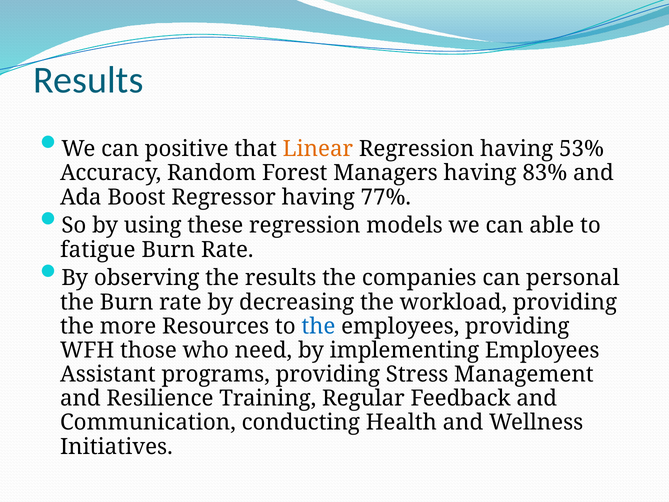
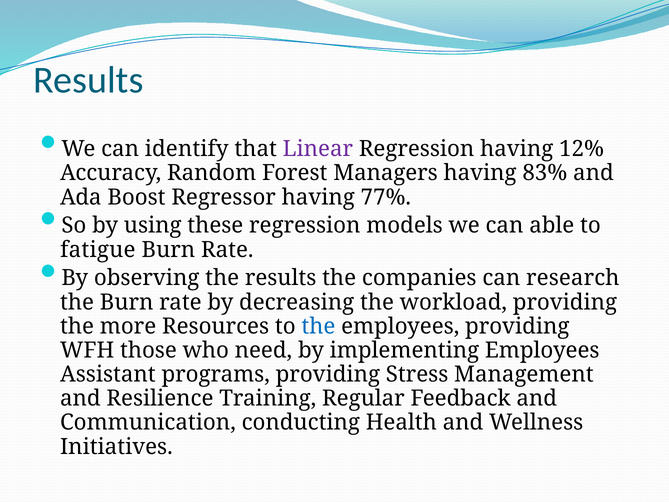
positive: positive -> identify (187, 149)
Linear colour: orange -> purple (318, 149)
53%: 53% -> 12% (582, 149)
personal: personal -> research (573, 278)
